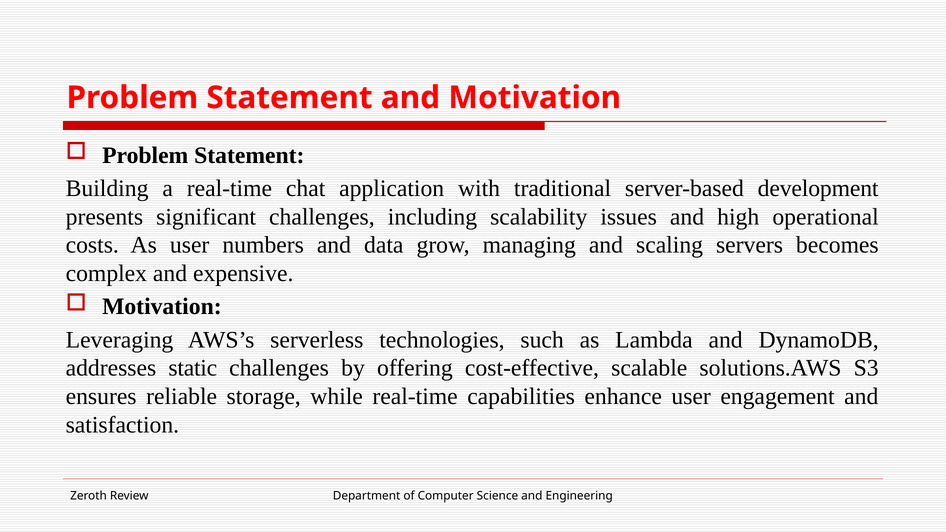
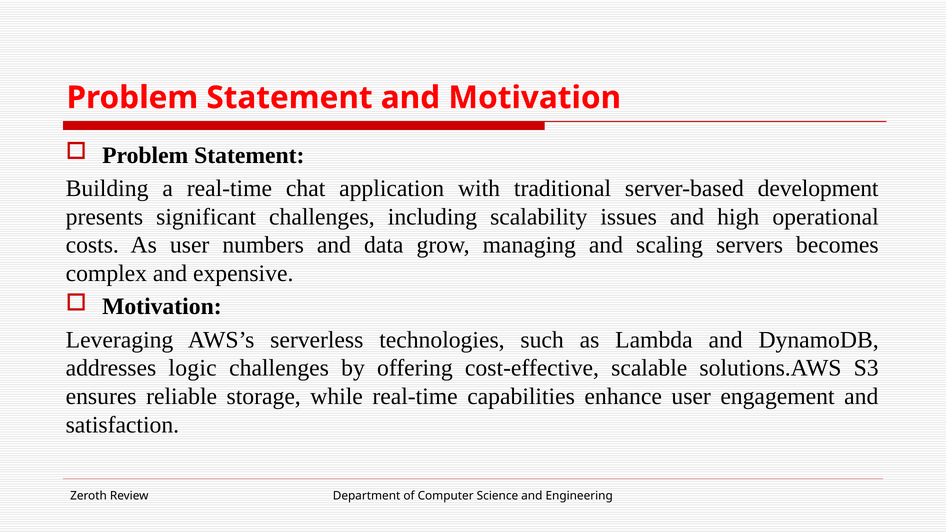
static: static -> logic (193, 368)
